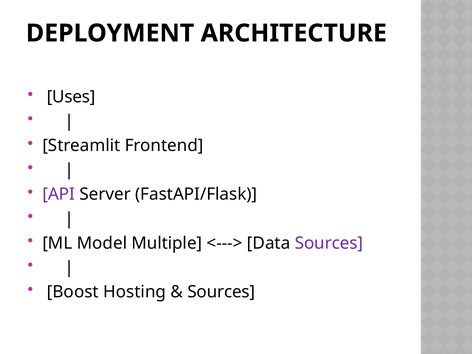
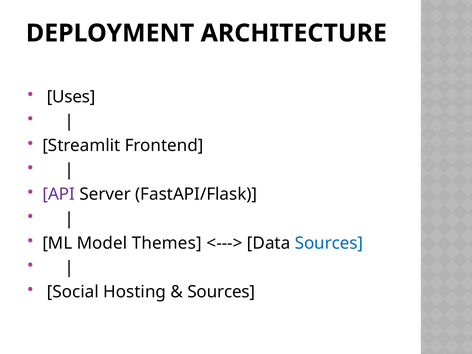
Multiple: Multiple -> Themes (167, 243)
Sources colour: purple -> blue (329, 243)
Boost: Boost -> Social (73, 292)
